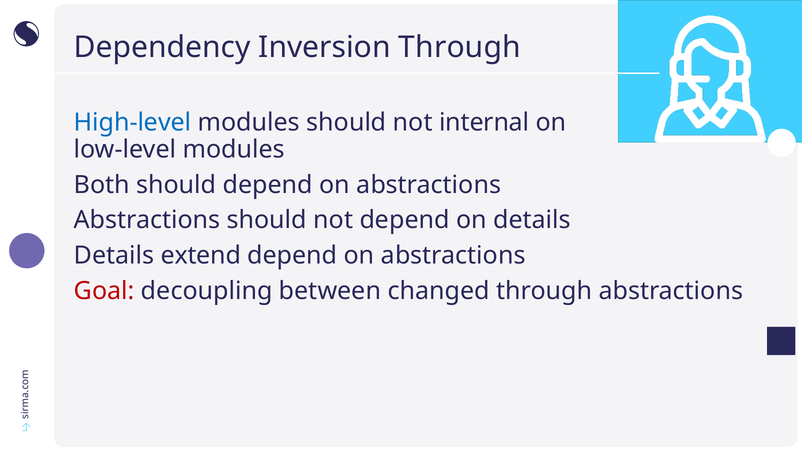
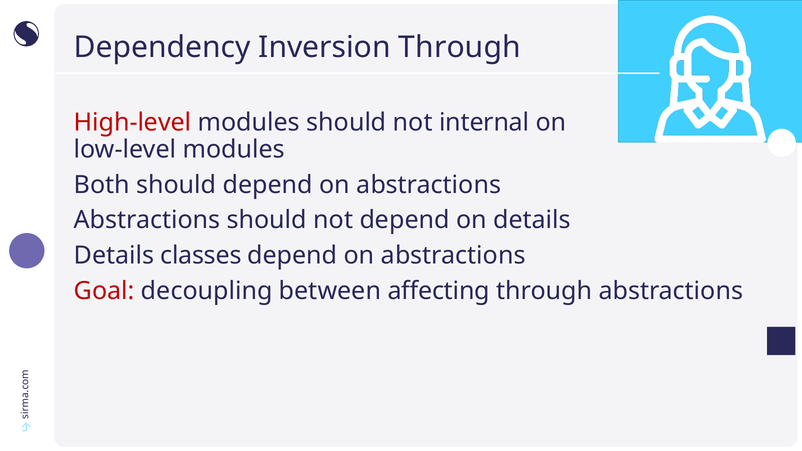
High-level colour: blue -> red (133, 122)
extend: extend -> classes (201, 256)
changed: changed -> affecting (439, 291)
